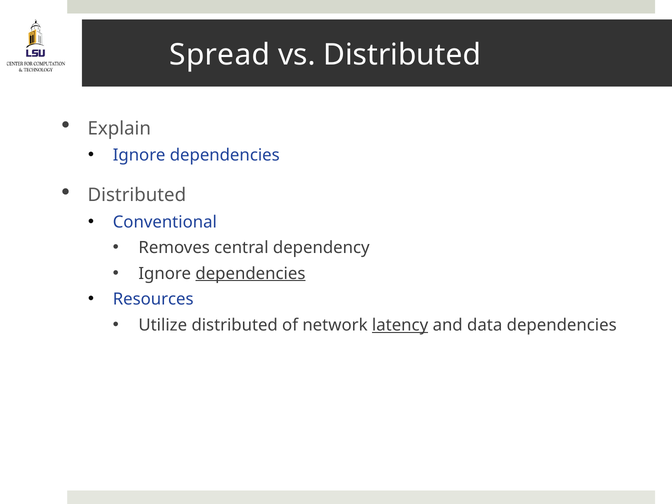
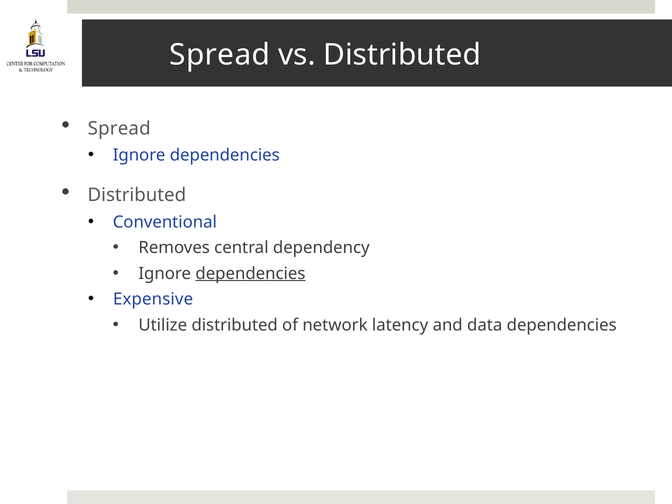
Explain: Explain -> Spread (119, 128)
Resources: Resources -> Expensive (153, 299)
latency underline: present -> none (400, 325)
